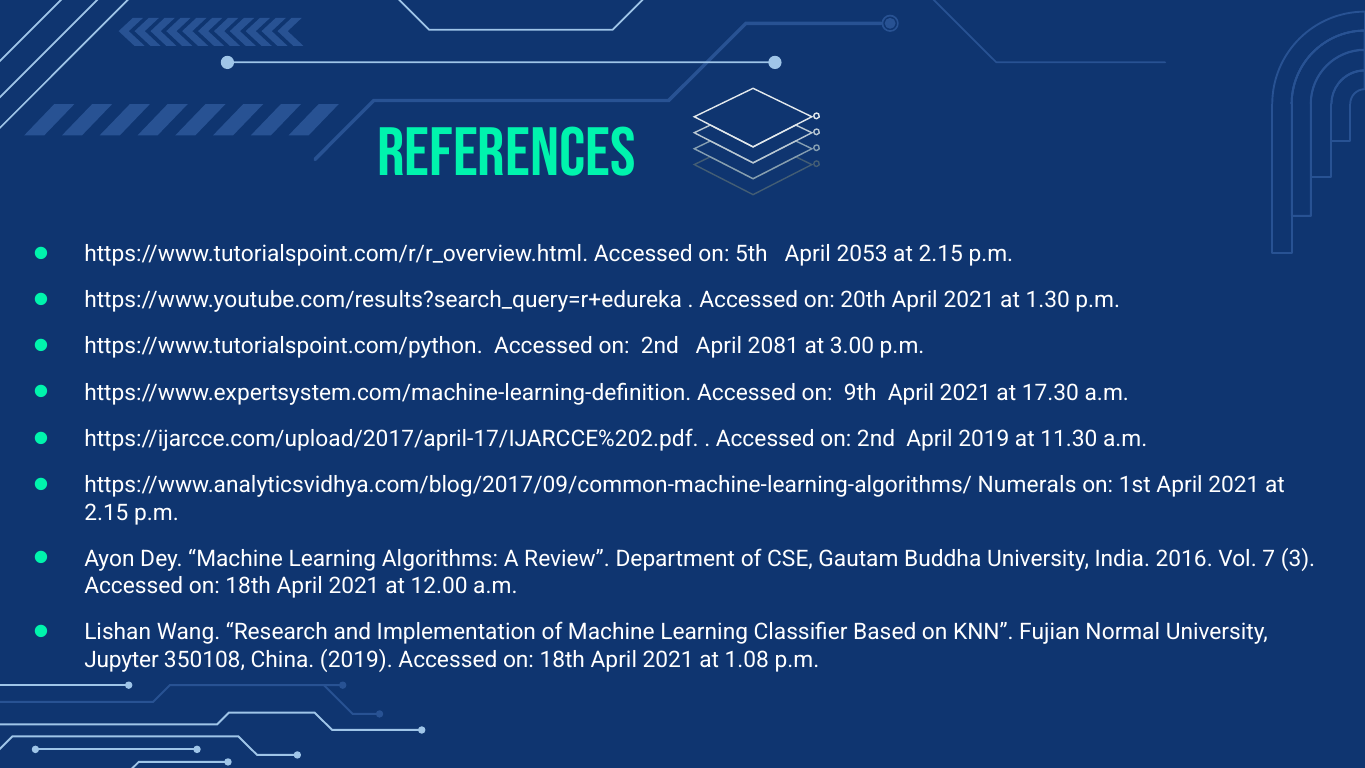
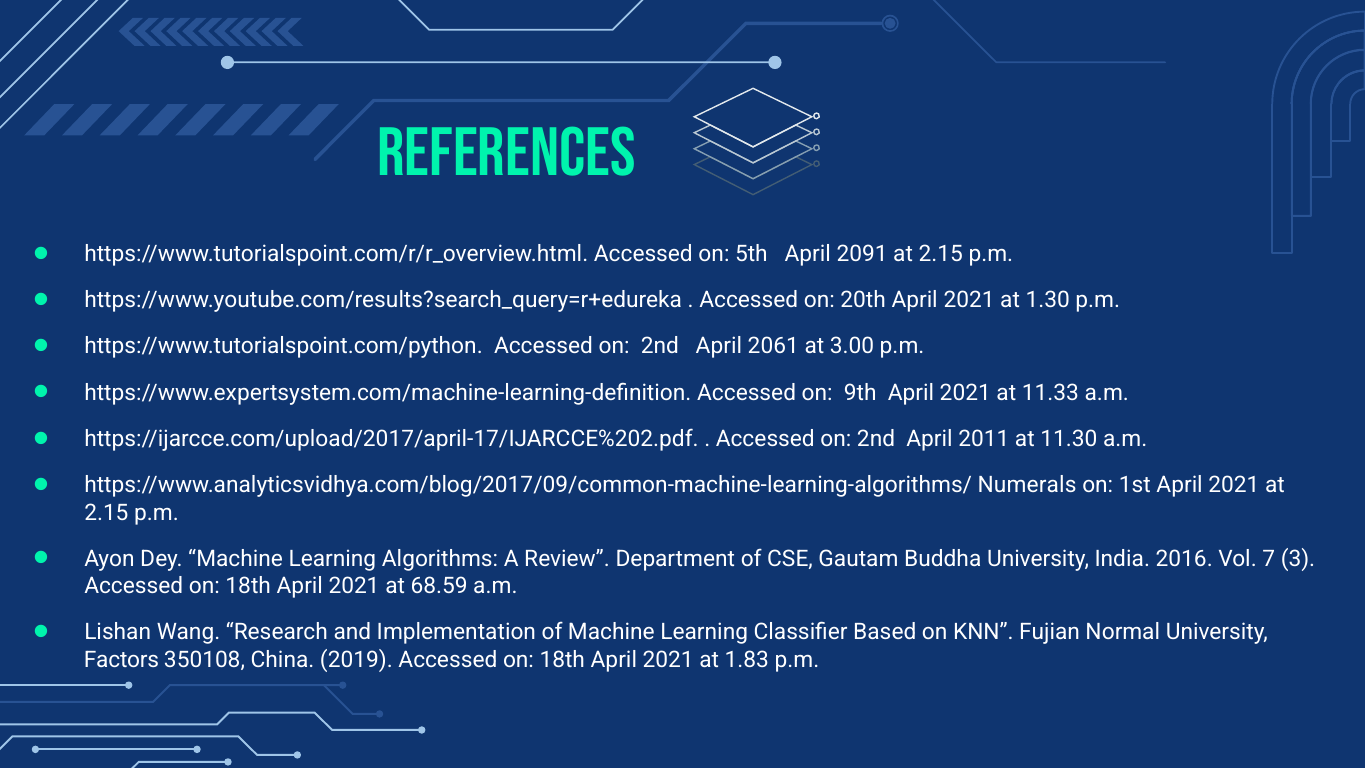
2053: 2053 -> 2091 (862, 254)
2081: 2081 -> 2061 (773, 346)
17.30: 17.30 -> 11.33 (1050, 393)
April 2019: 2019 -> 2011 (984, 439)
12.00: 12.00 -> 68.59 (439, 586)
Jupyter: Jupyter -> Factors (122, 660)
1.08: 1.08 -> 1.83 (747, 660)
